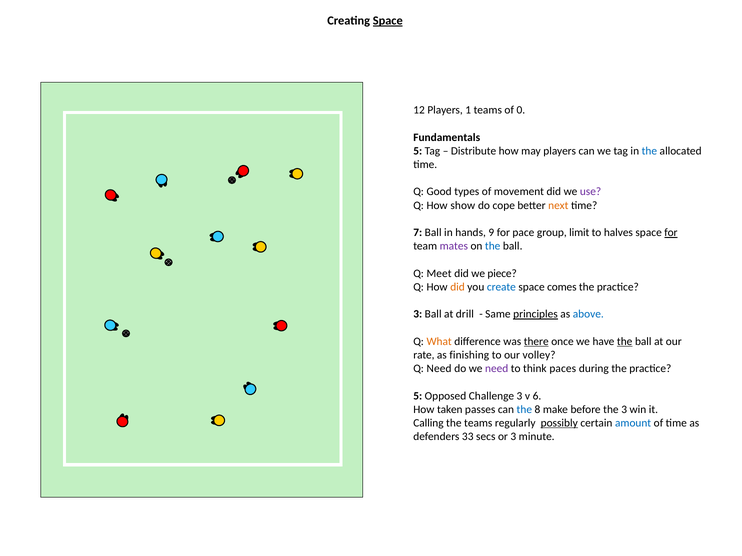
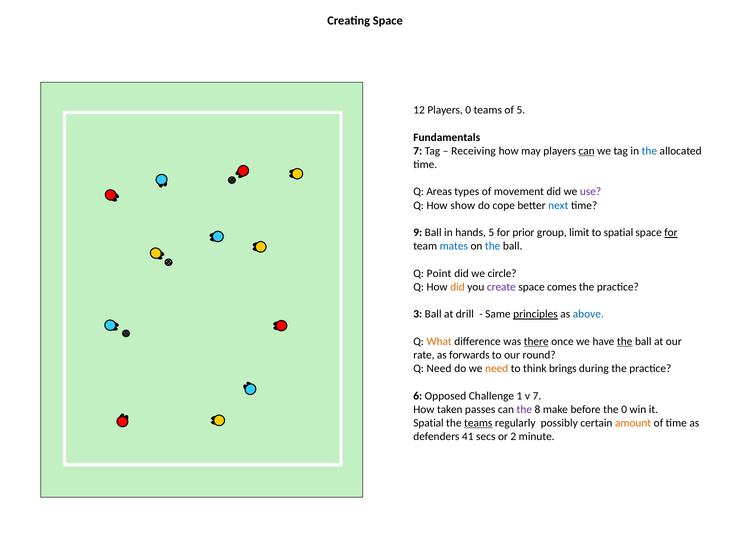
Space underline: present -> none (388, 21)
Players 1: 1 -> 0 (468, 110)
of 0: 0 -> 5 (521, 110)
5: 5 -> 7 (418, 151)
Distribute: Distribute -> Receiving (473, 151)
can underline: none -> present (587, 151)
Good: Good -> Areas (439, 192)
next colour: orange -> blue (558, 206)
7: 7 -> 9 (418, 233)
hands 9: 9 -> 5 (491, 233)
pace: pace -> prior (523, 233)
to halves: halves -> spatial (618, 233)
mates colour: purple -> blue (454, 246)
Meet: Meet -> Point (439, 274)
piece: piece -> circle (502, 274)
create colour: blue -> purple (501, 287)
finishing: finishing -> forwards (469, 355)
volley: volley -> round (539, 355)
need colour: purple -> orange (497, 369)
paces: paces -> brings (563, 369)
5: 5 -> 6 (418, 396)
Challenge 3: 3 -> 1 (519, 396)
v 6: 6 -> 7 (537, 396)
the colour: blue -> purple (524, 410)
the 3: 3 -> 0 (624, 410)
Calling: Calling -> Spatial (428, 423)
teams underline: none -> present (478, 423)
possibly underline: present -> none (559, 423)
amount colour: blue -> orange (633, 423)
33: 33 -> 41 (468, 437)
or 3: 3 -> 2 (513, 437)
